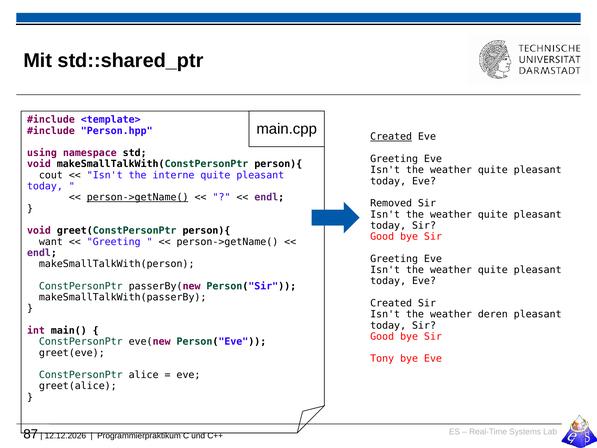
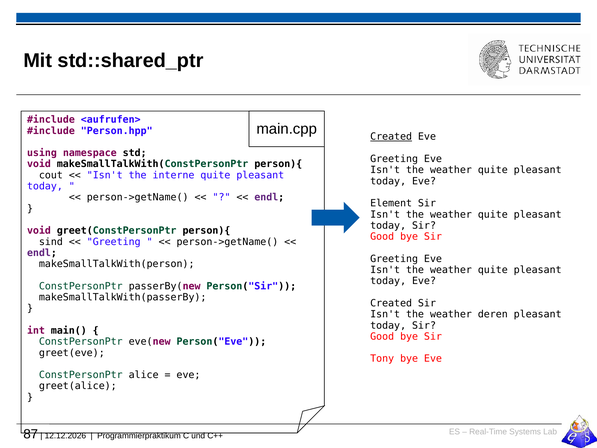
<template>: <template> -> <aufrufen> (111, 120)
person->getName( underline: present -> none (138, 197)
Removed: Removed -> Element (391, 203)
want: want -> sind (51, 242)
